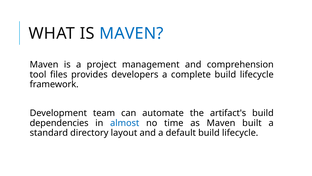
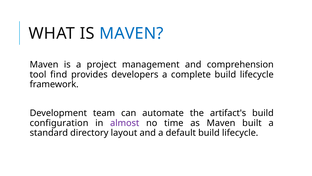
files: files -> find (59, 74)
dependencies: dependencies -> configuration (59, 123)
almost colour: blue -> purple (125, 123)
